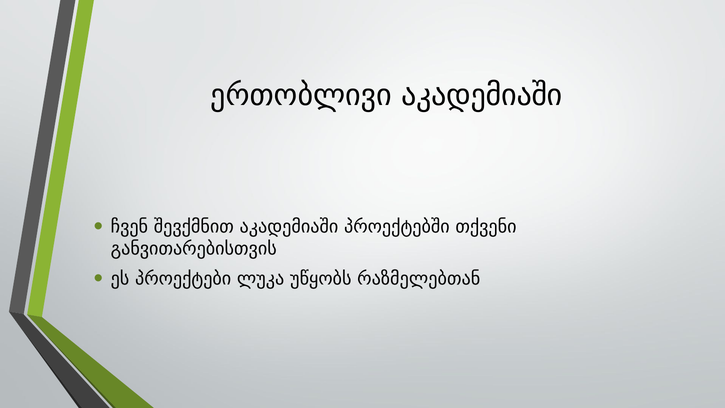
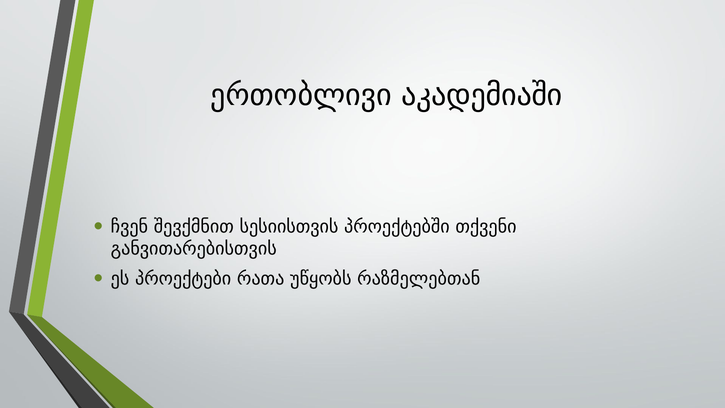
შევქმნით აკადემიაში: აკადემიაში -> სესიისთვის (289, 227)
ლუკა: ლუკა -> რათა (261, 279)
